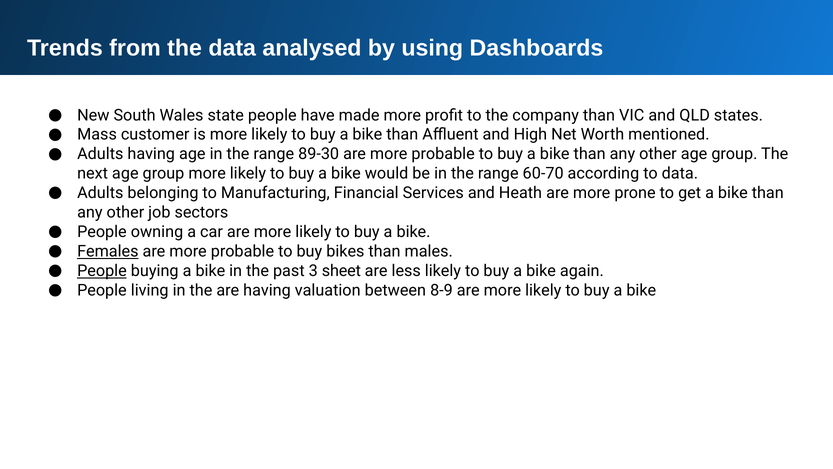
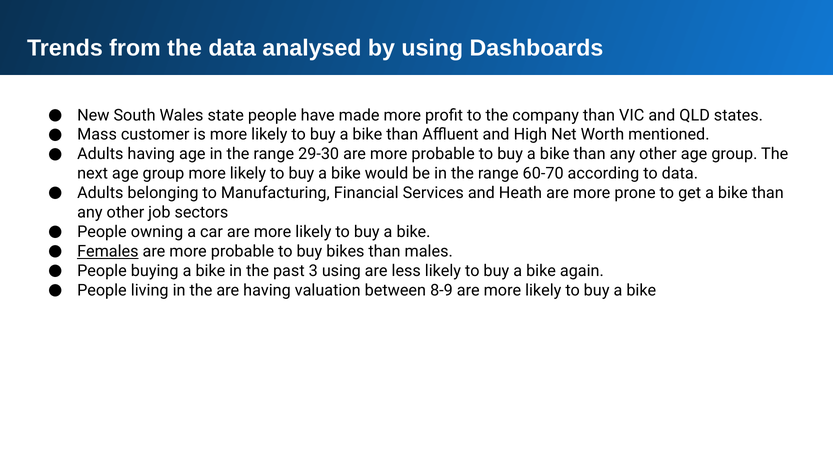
89-30: 89-30 -> 29-30 (319, 154)
People underline: present -> none (102, 271)
3 sheet: sheet -> using (341, 271)
